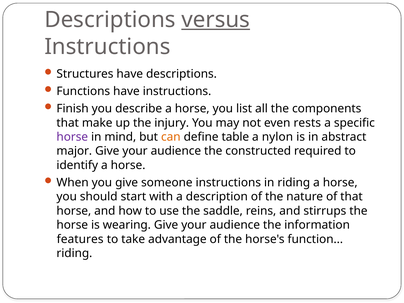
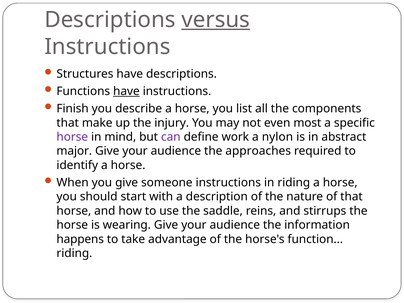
have underline: none -> present (126, 91)
rests: rests -> most (307, 123)
can colour: orange -> purple (171, 137)
table: table -> work (235, 137)
constructed: constructed -> approaches (258, 151)
features: features -> happens (80, 239)
